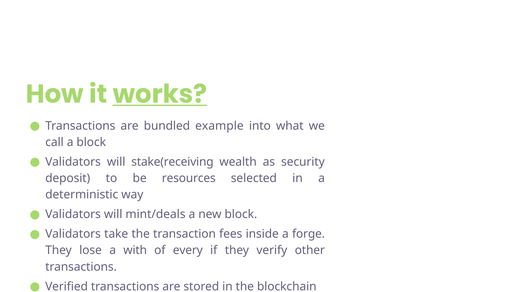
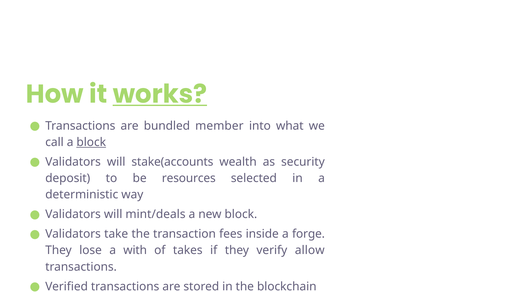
example: example -> member (219, 126)
block underline: none -> present (91, 142)
stake(receiving: stake(receiving -> stake(accounts (172, 162)
every: every -> takes (188, 250)
other: other -> allow (310, 250)
